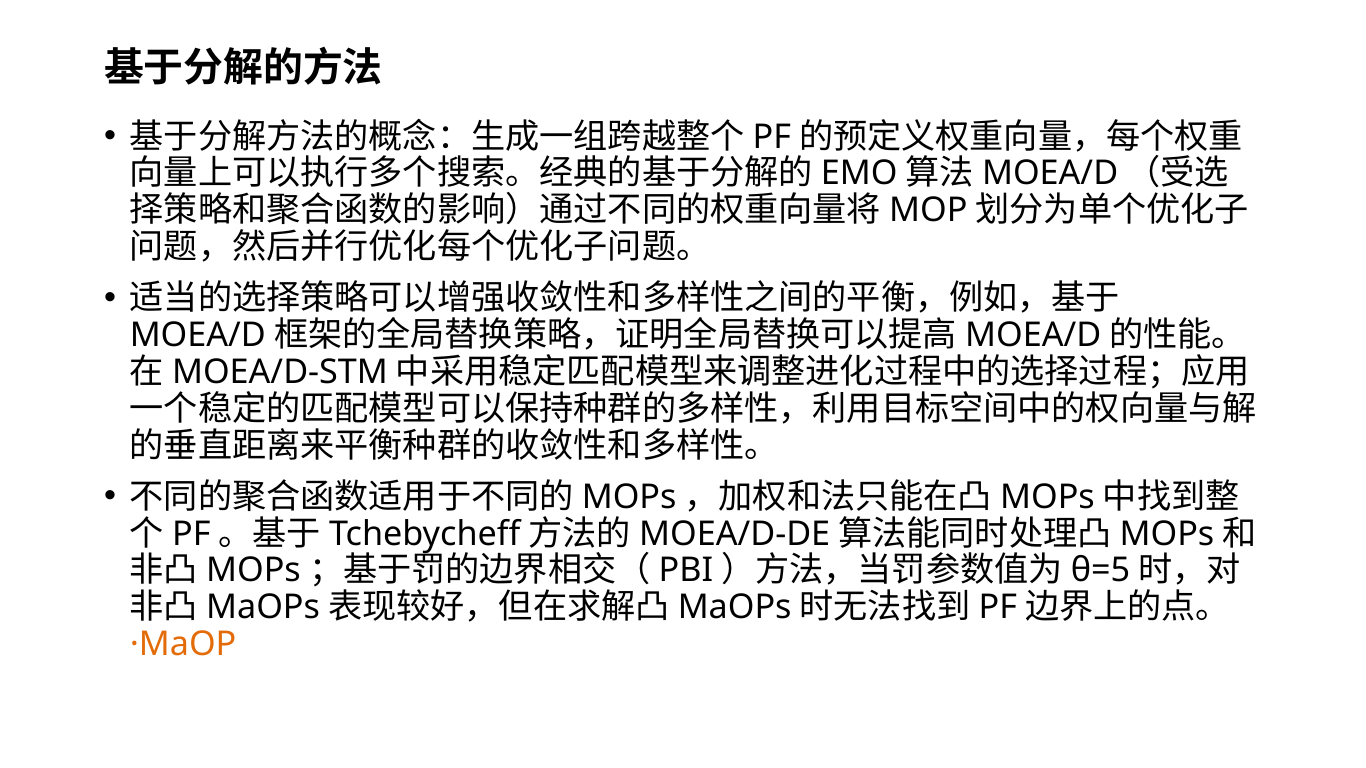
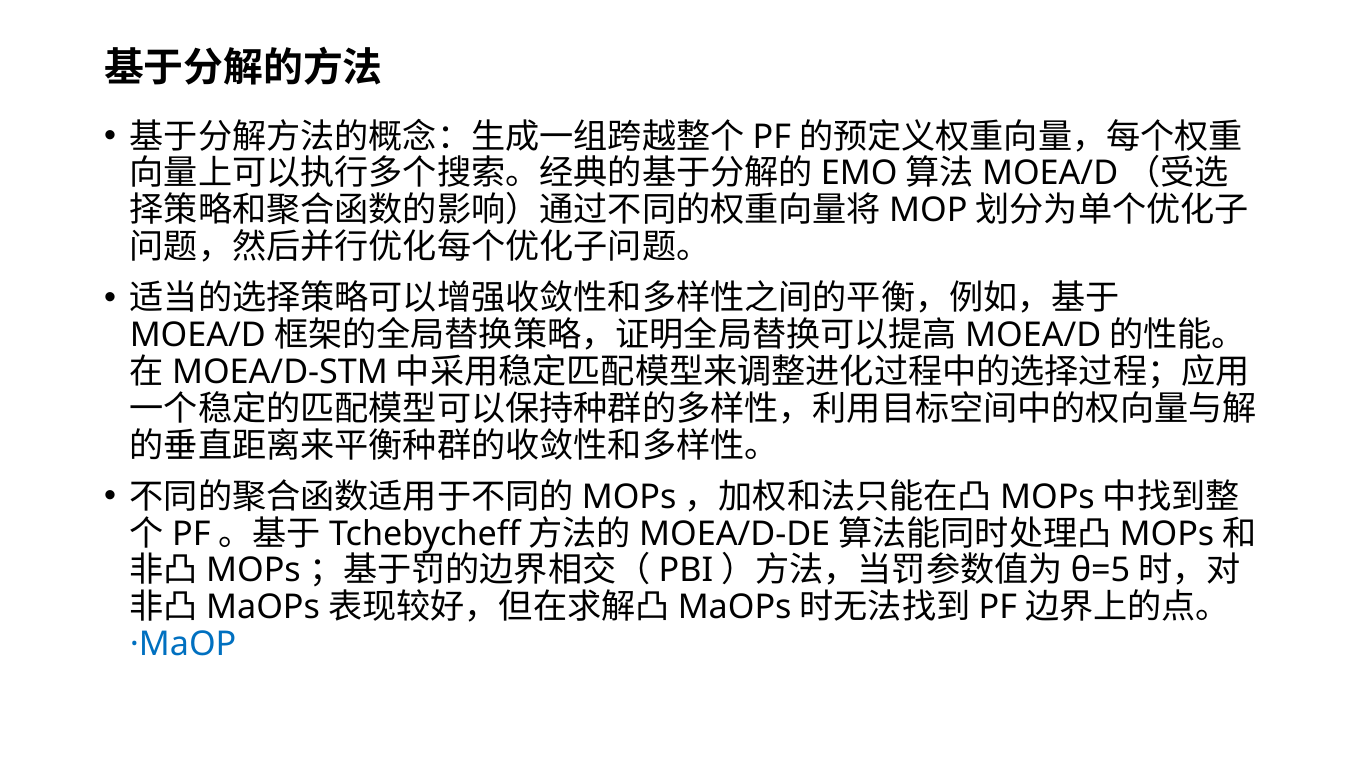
·MaOP colour: orange -> blue (183, 645)
